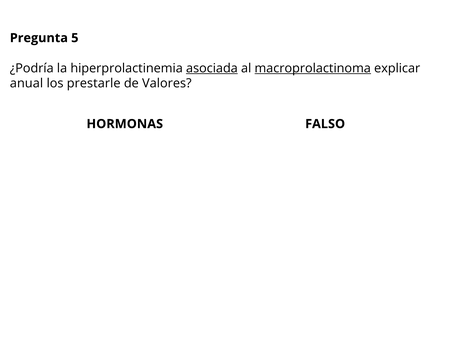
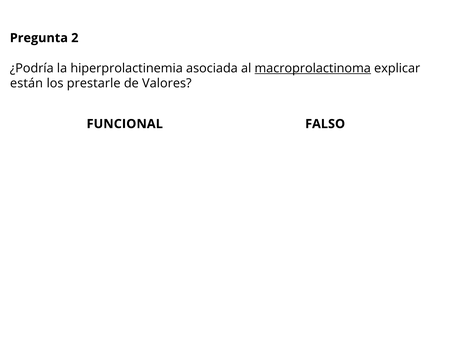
5: 5 -> 2 (75, 38)
asociada underline: present -> none (212, 68)
anual: anual -> están (27, 84)
HORMONAS: HORMONAS -> FUNCIONAL (125, 124)
